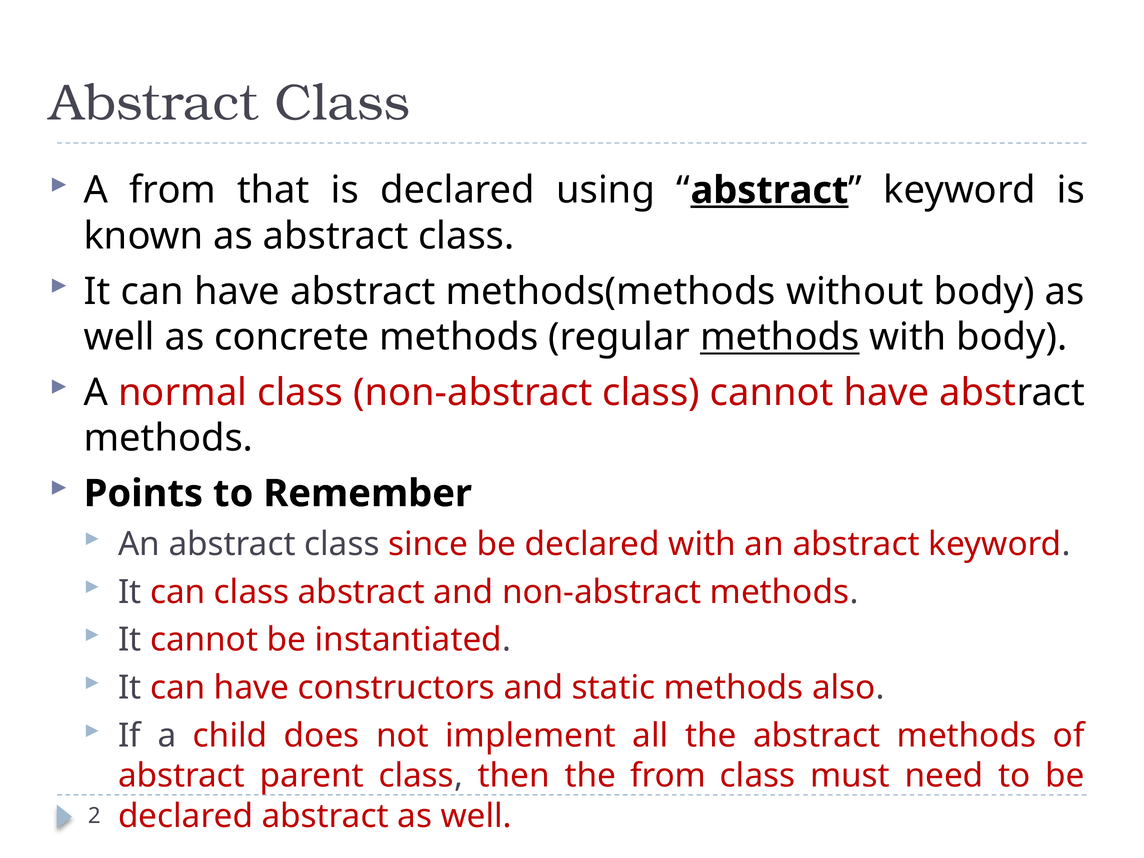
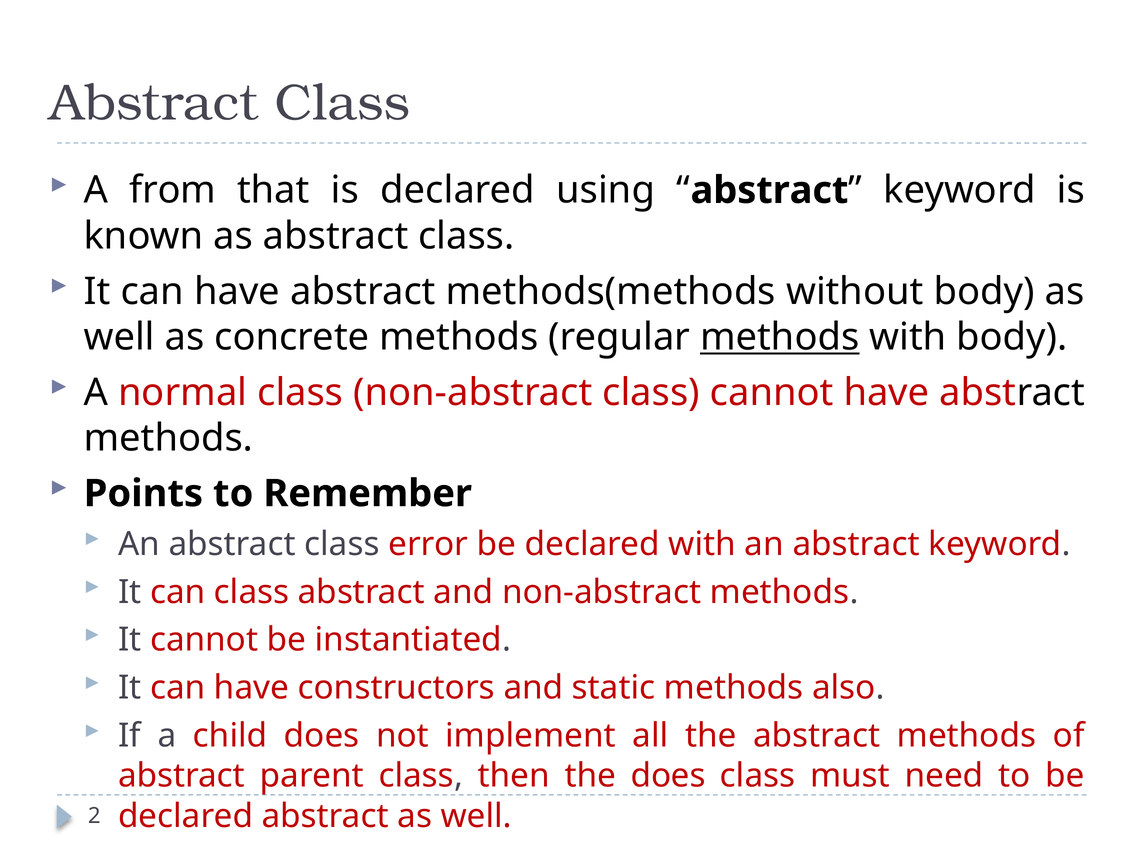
abstract underline: present -> none (769, 190)
since: since -> error (428, 544)
the from: from -> does (668, 776)
